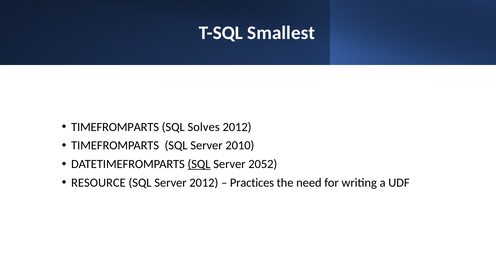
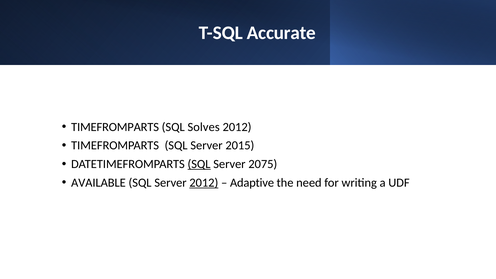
Smallest: Smallest -> Accurate (281, 33)
2010: 2010 -> 2015 (240, 146)
2052: 2052 -> 2075 (263, 164)
RESOURCE: RESOURCE -> AVAILABLE (98, 183)
2012 underline: none -> present (204, 183)
Practices: Practices -> Adaptive (252, 183)
